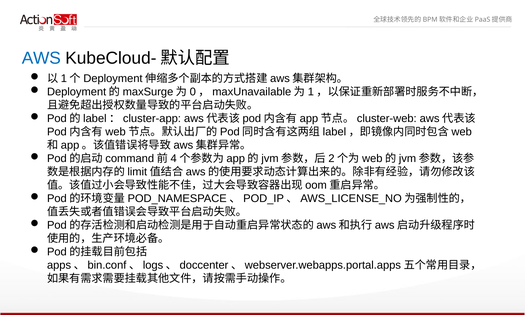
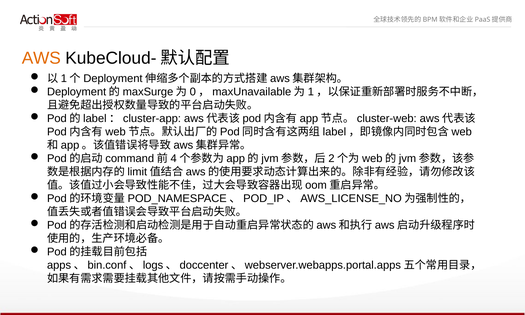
AWS colour: blue -> orange (41, 58)
